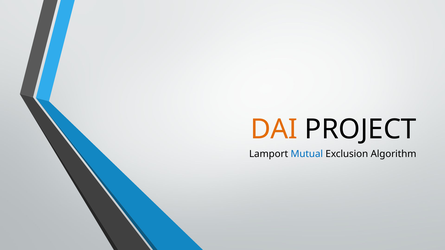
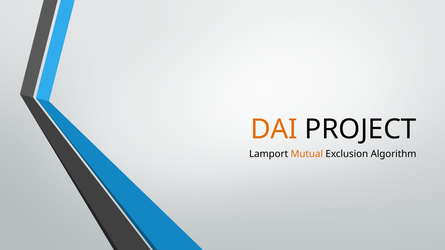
Mutual colour: blue -> orange (307, 154)
